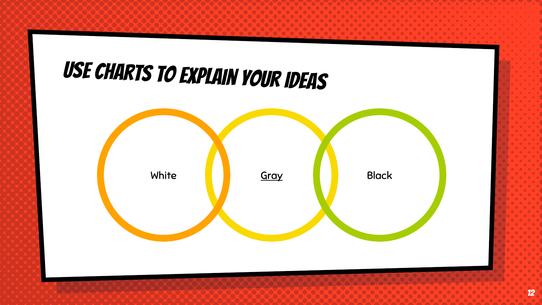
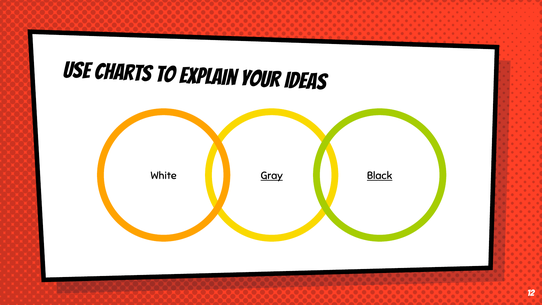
Black underline: none -> present (380, 176)
